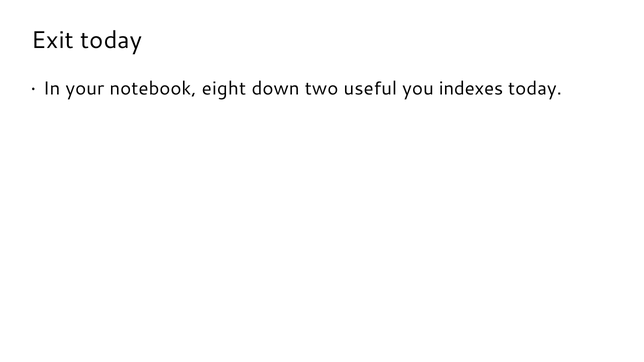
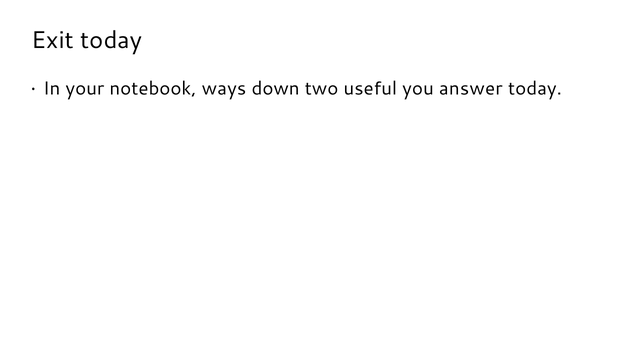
eight: eight -> ways (224, 88)
indexes: indexes -> answer (471, 88)
